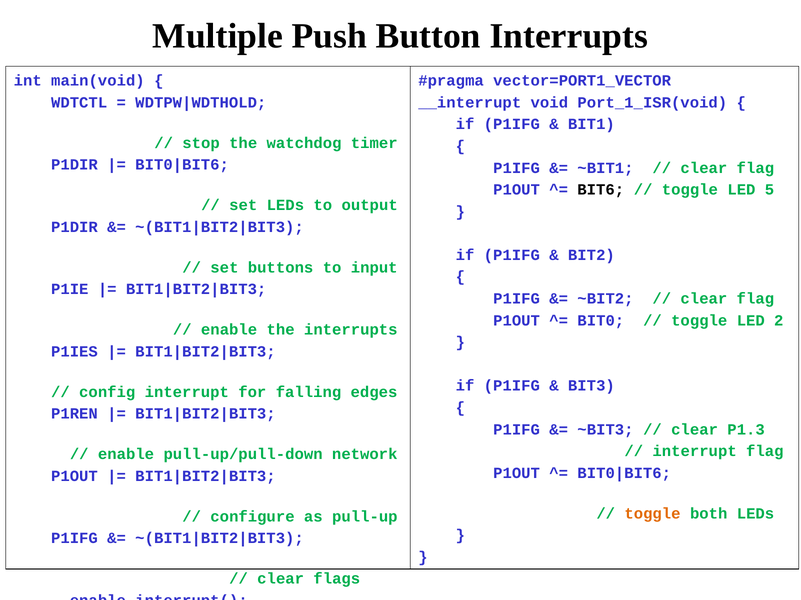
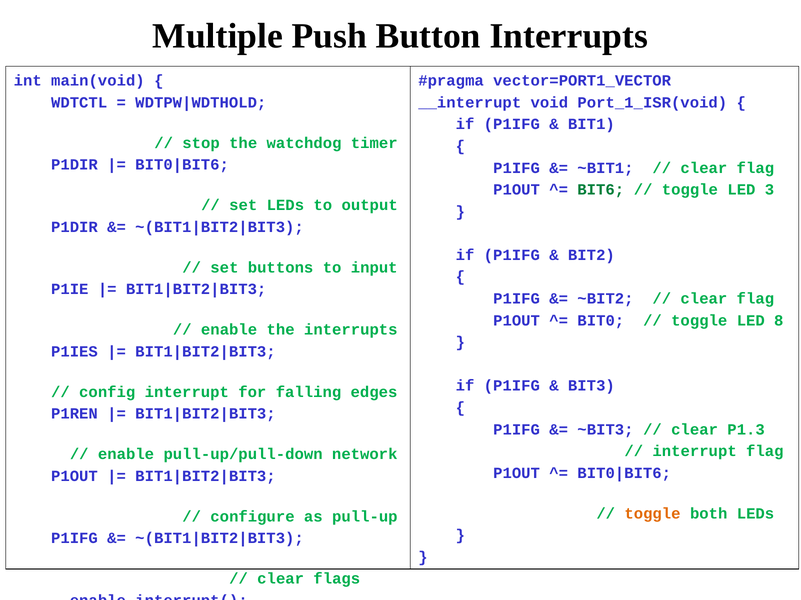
BIT6 colour: black -> green (601, 190)
5: 5 -> 3 (769, 190)
2: 2 -> 8 (779, 321)
